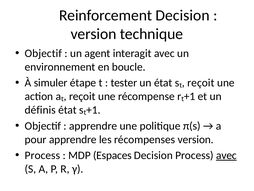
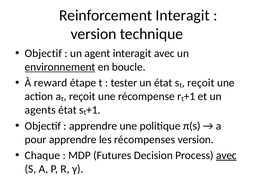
Decision: Decision -> Interagit (183, 15)
environnement underline: none -> present (60, 67)
simuler: simuler -> reward (51, 83)
définis: définis -> agents (40, 110)
Process: Process -> Chaque (42, 155)
Espaces: Espaces -> Futures (112, 155)
